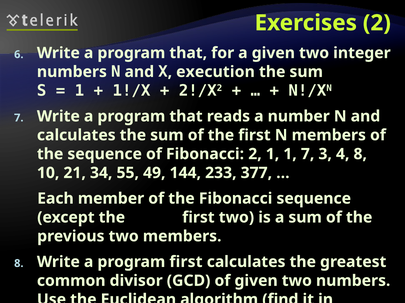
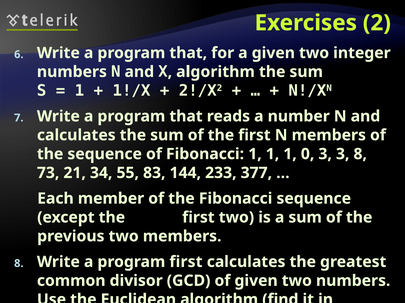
execution: execution -> algorithm (215, 72)
Fibonacci 2: 2 -> 1 (255, 154)
1 7: 7 -> 0 (308, 154)
3 4: 4 -> 3 (343, 154)
10: 10 -> 73 (48, 173)
49: 49 -> 83 (154, 173)
